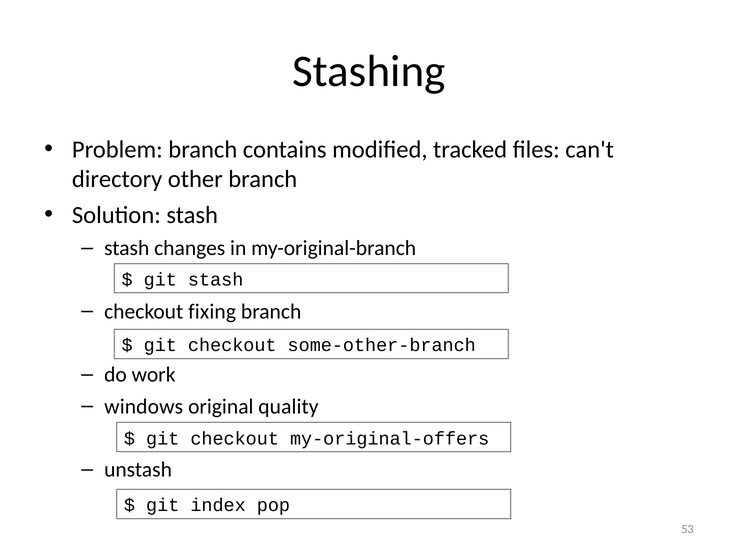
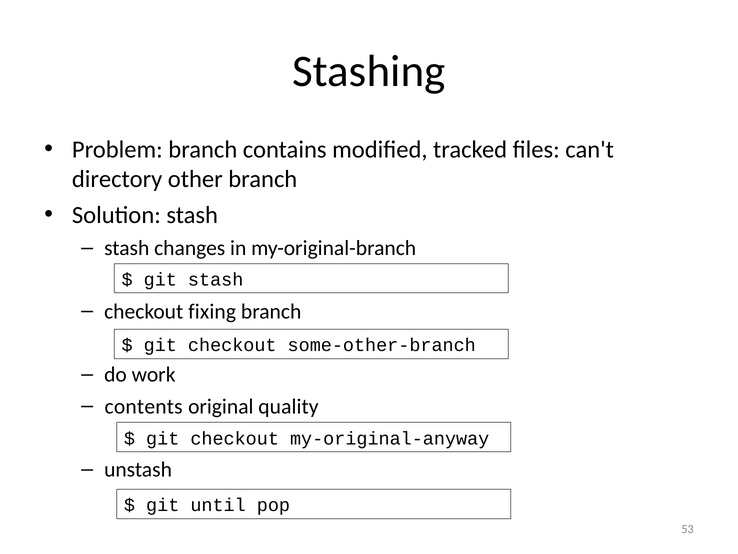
windows: windows -> contents (144, 406)
my-original-offers: my-original-offers -> my-original-anyway (390, 438)
index: index -> until (218, 505)
